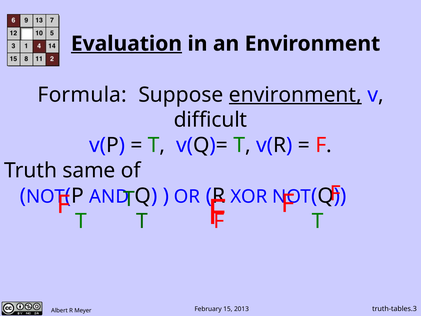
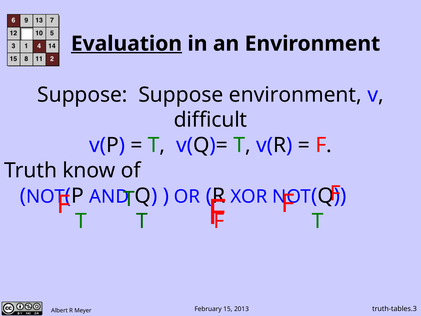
Formula: Formula -> Suppose (82, 95)
environment underline: present -> none (295, 95)
same: same -> know (89, 170)
